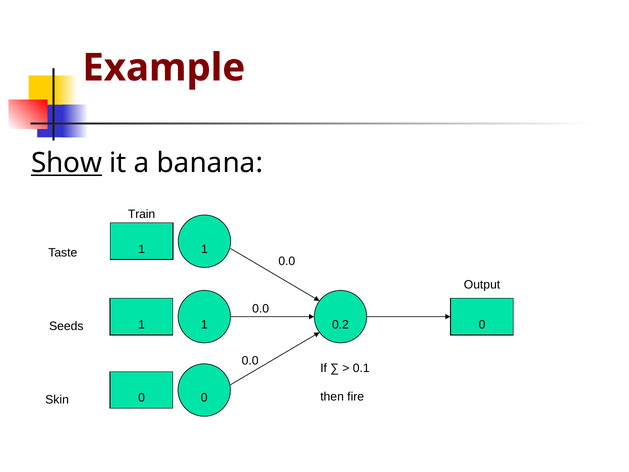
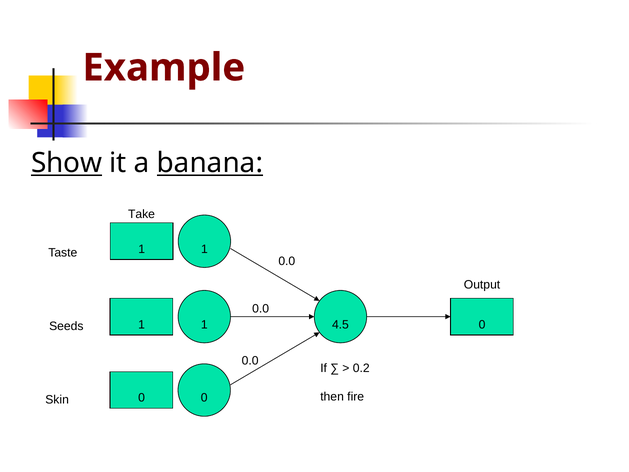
banana underline: none -> present (210, 163)
Train: Train -> Take (142, 214)
0.2: 0.2 -> 4.5 (340, 324)
0.1: 0.1 -> 0.2 (361, 368)
